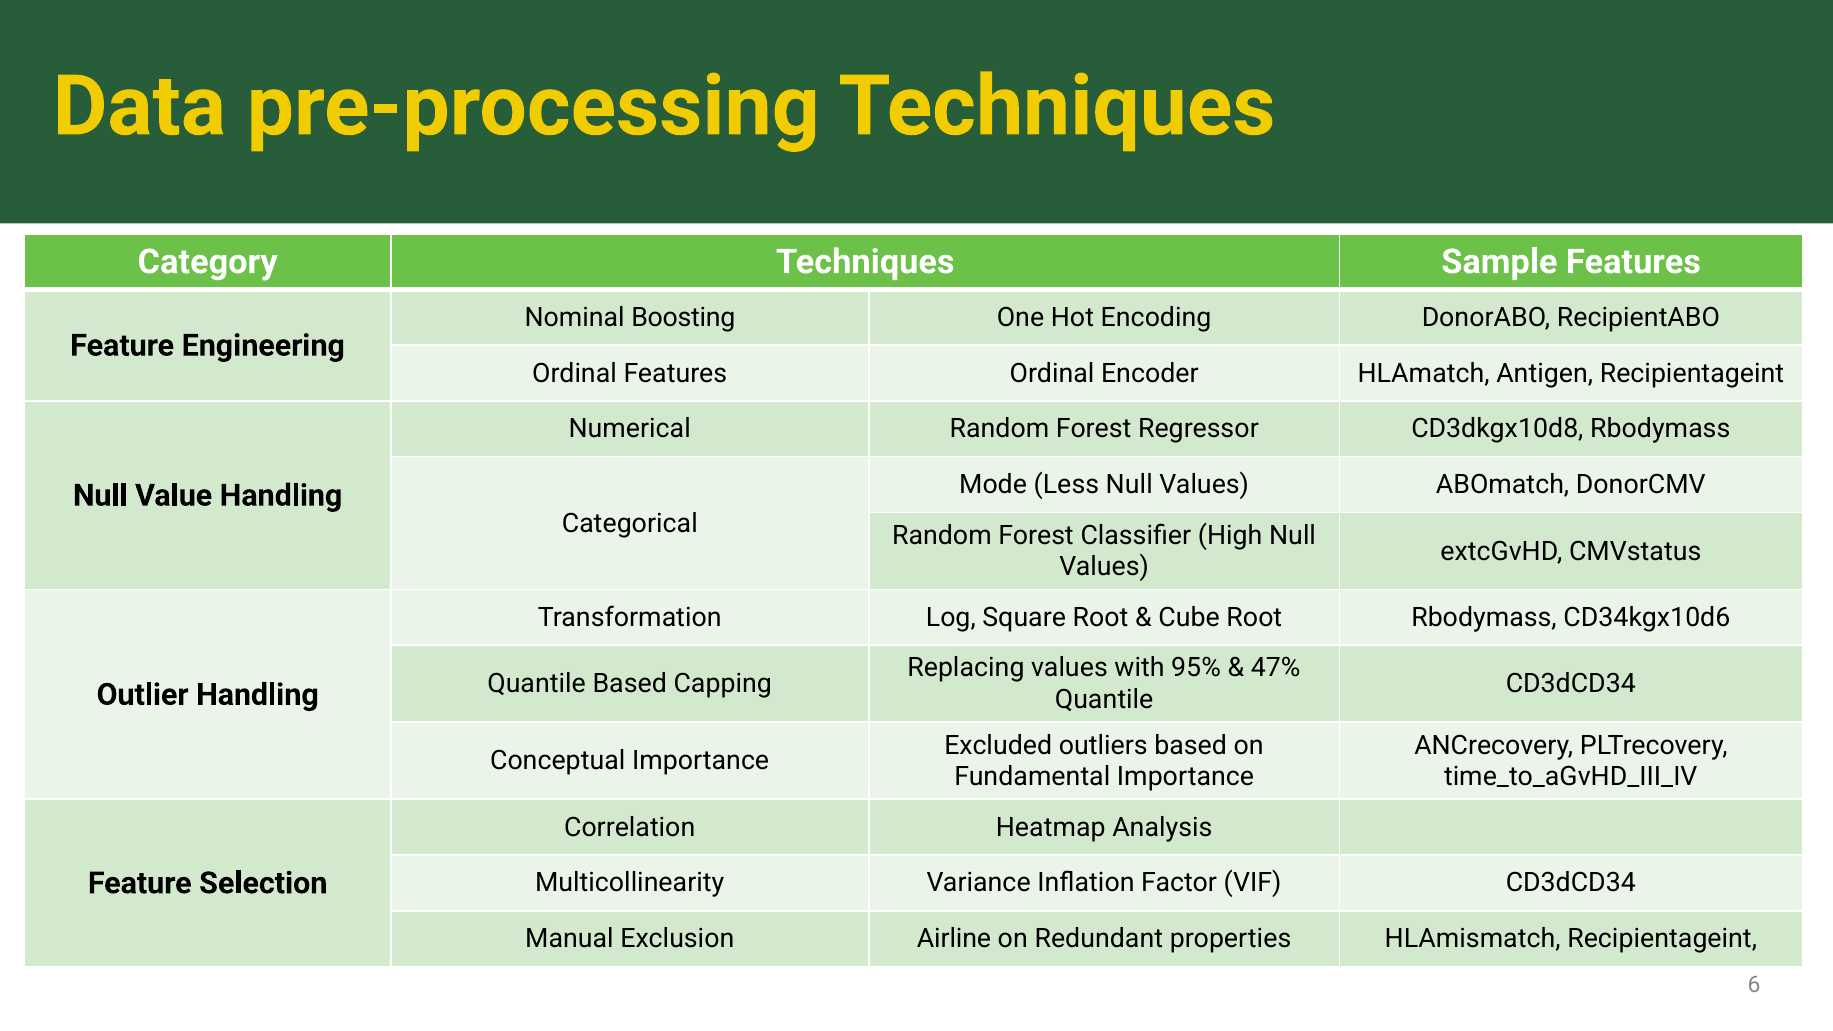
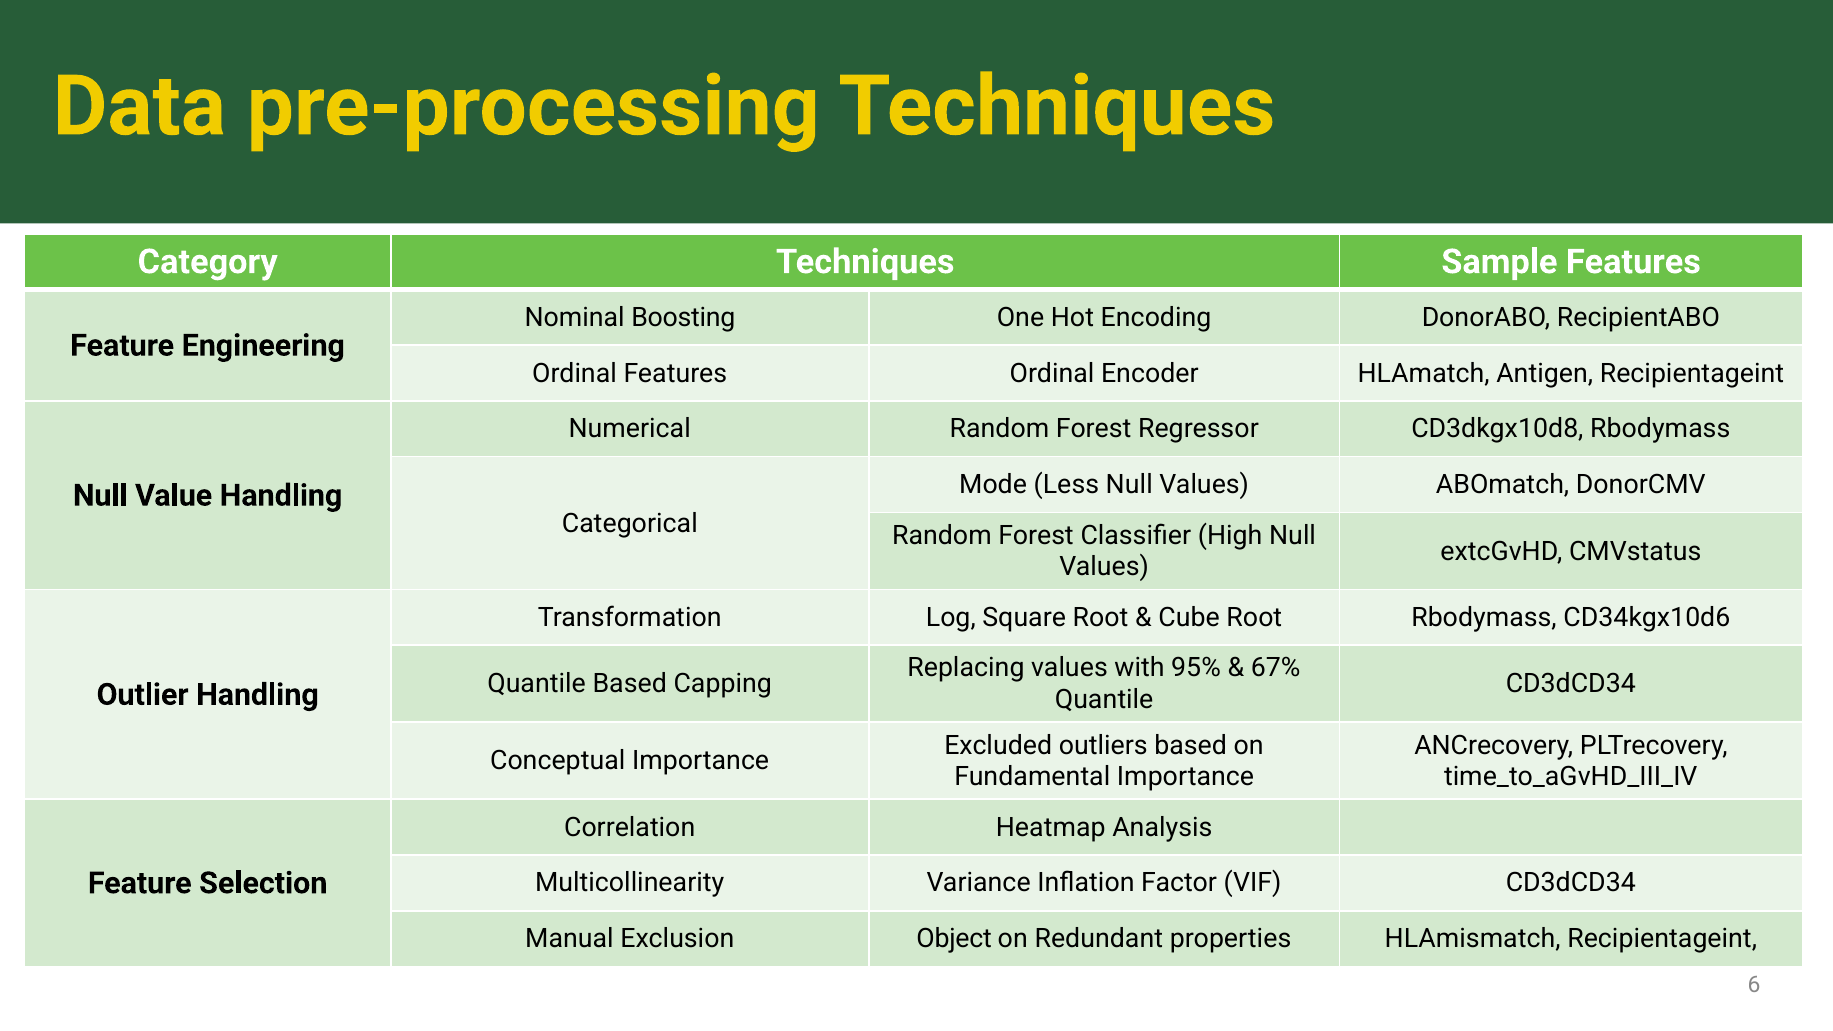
47%: 47% -> 67% (1276, 668)
Airline: Airline -> Object (954, 939)
